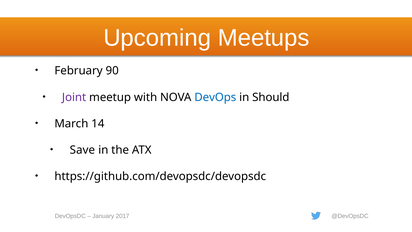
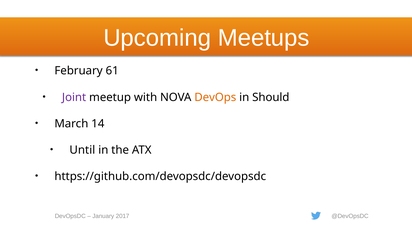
90: 90 -> 61 (112, 71)
DevOps colour: blue -> orange (215, 97)
Save: Save -> Until (82, 150)
